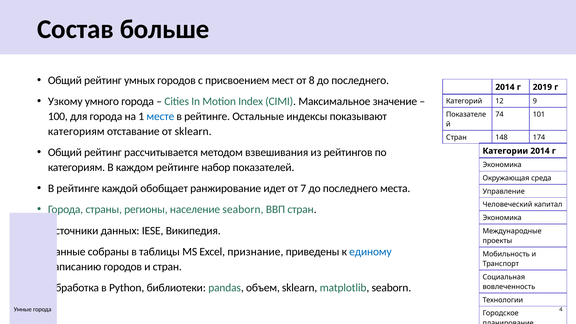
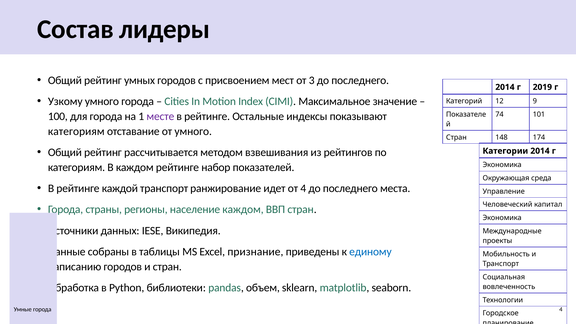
больше: больше -> лидеры (165, 29)
8: 8 -> 3 (312, 80)
месте colour: blue -> purple (160, 116)
от sklearn: sklearn -> умного (193, 131)
каждой обобщает: обобщает -> транспорт (164, 188)
от 7: 7 -> 4 (303, 188)
население seaborn: seaborn -> каждом (243, 210)
